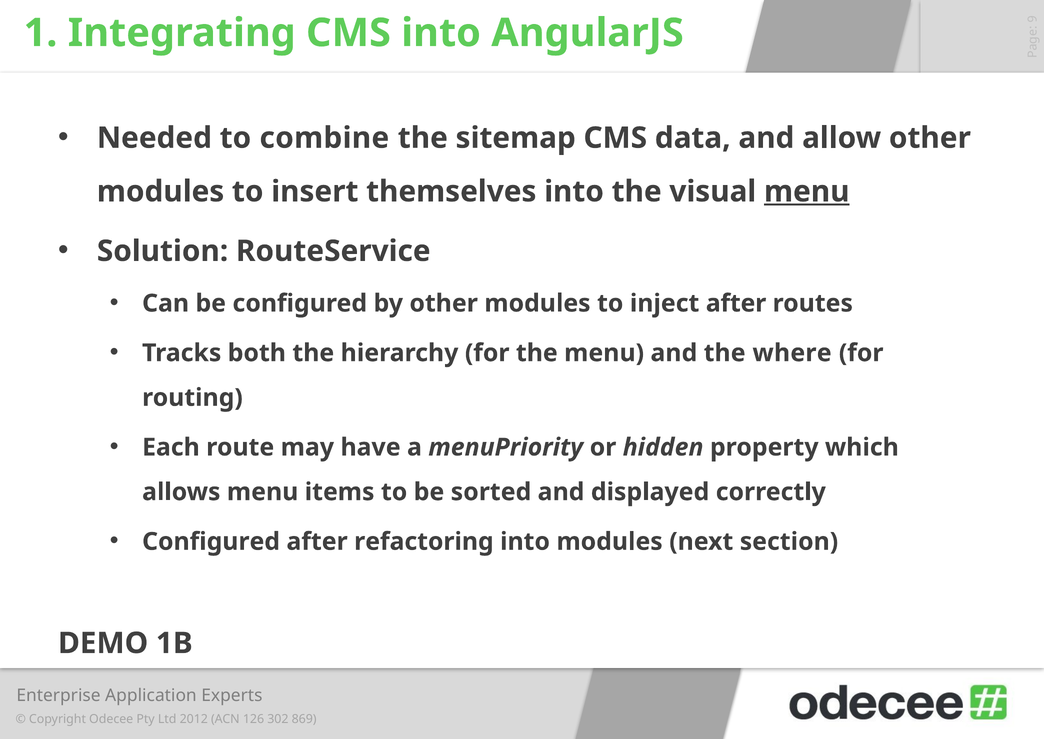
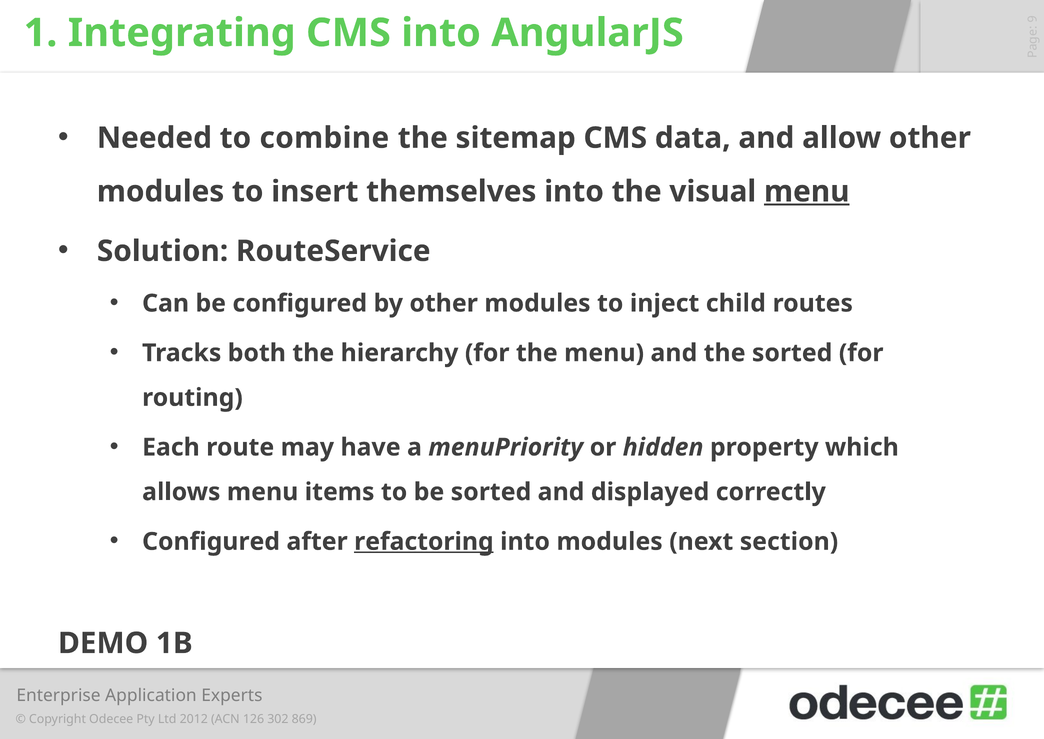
inject after: after -> child (736, 303)
the where: where -> sorted (792, 353)
refactoring underline: none -> present (424, 541)
